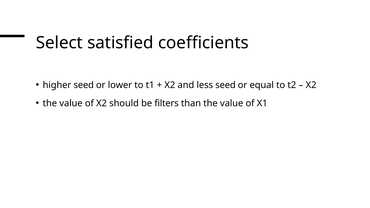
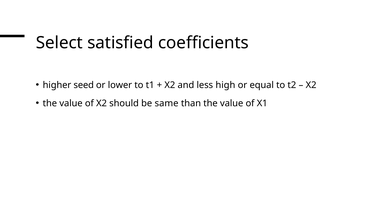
less seed: seed -> high (225, 85)
filters: filters -> same (167, 103)
